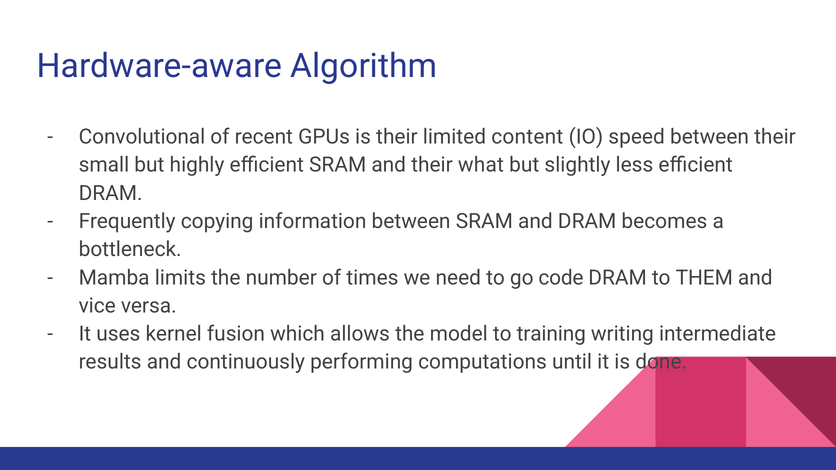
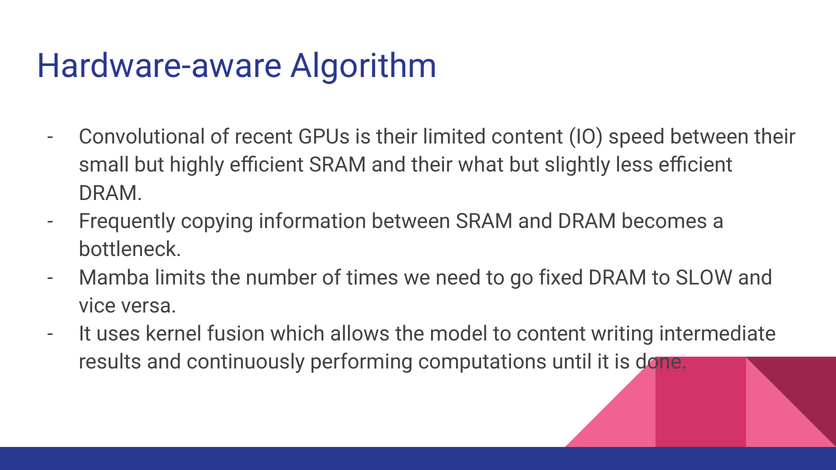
code: code -> fixed (561, 278)
THEM: THEM -> SLOW (704, 278)
to training: training -> content (551, 334)
